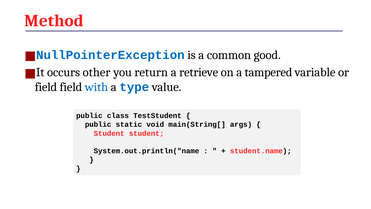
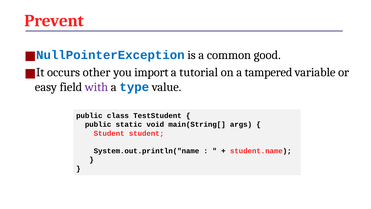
Method: Method -> Prevent (54, 21)
return: return -> import (151, 72)
retrieve: retrieve -> tutorial (199, 72)
field: field -> easy (46, 87)
with colour: blue -> purple (96, 87)
